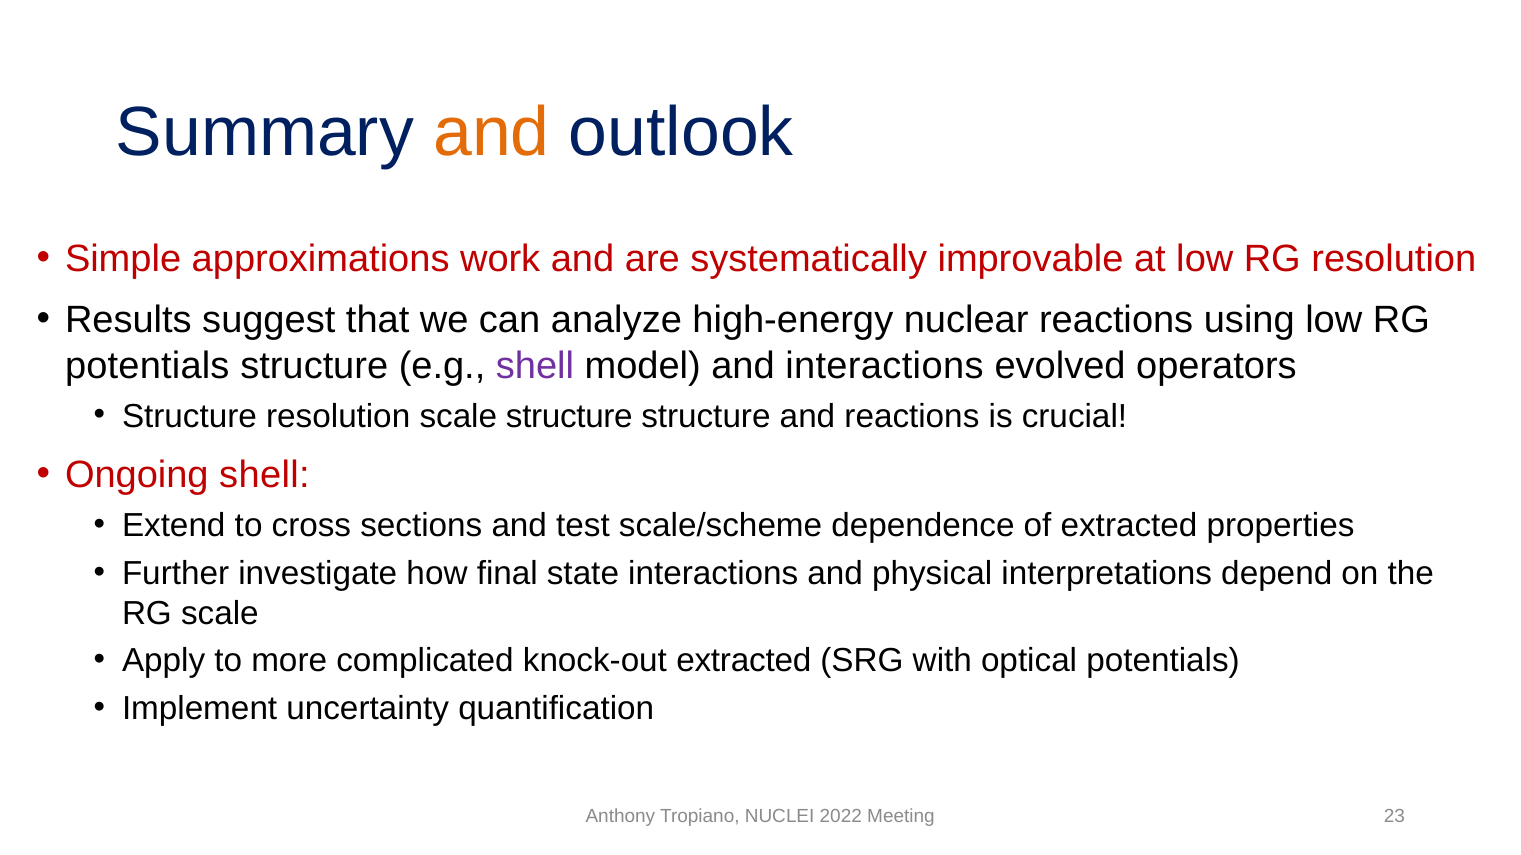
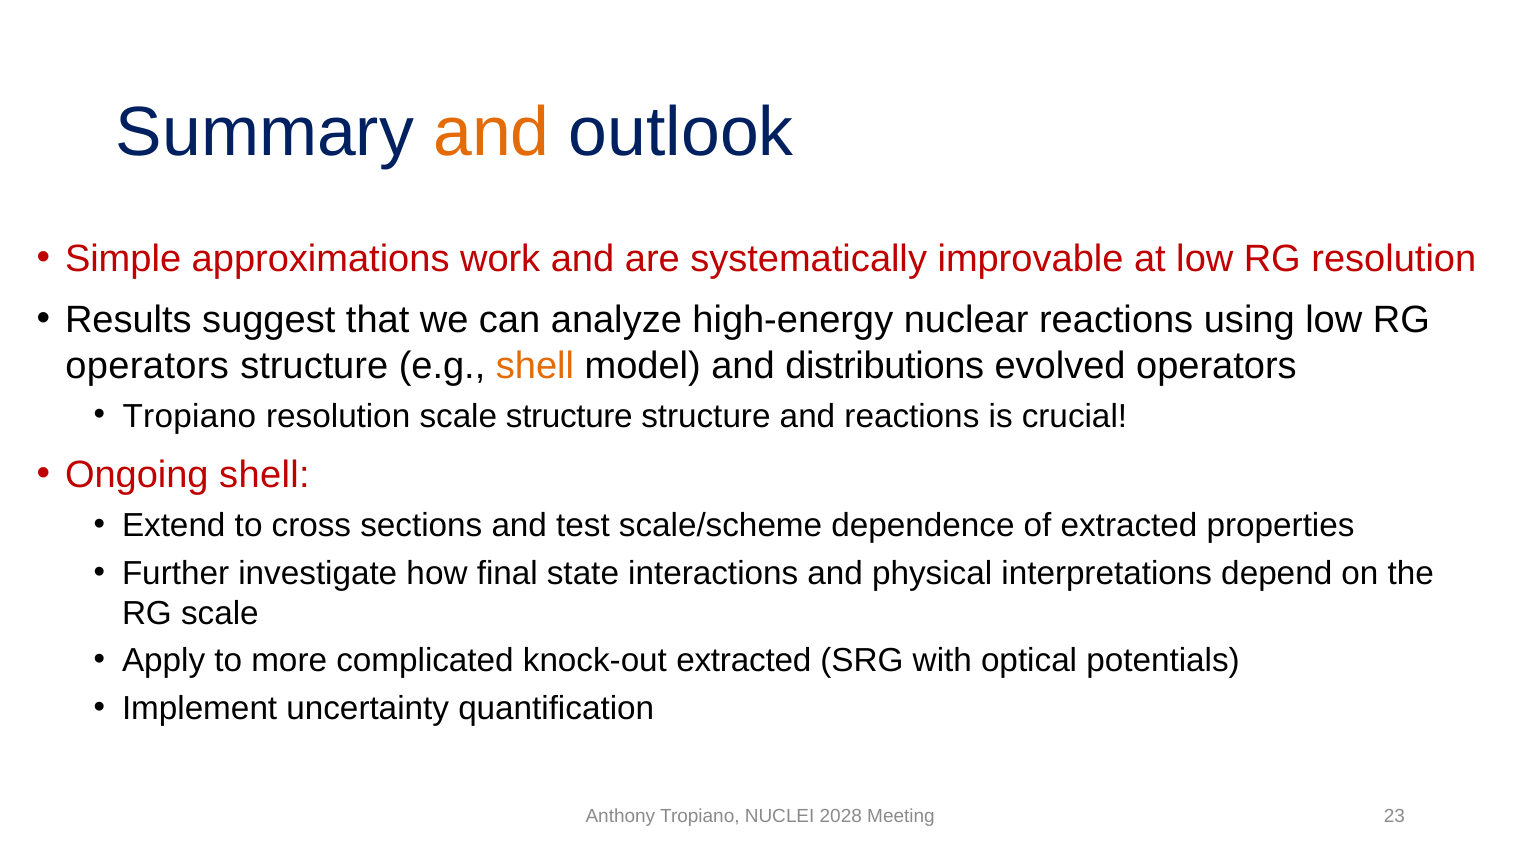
potentials: potentials -> operators (147, 366)
shell colour: purple -> orange (535, 366)
and interactions: interactions -> distributions (885, 366)
Structure: Structure -> Tropiano (189, 416)
2022: 2022 -> 2028 (841, 817)
